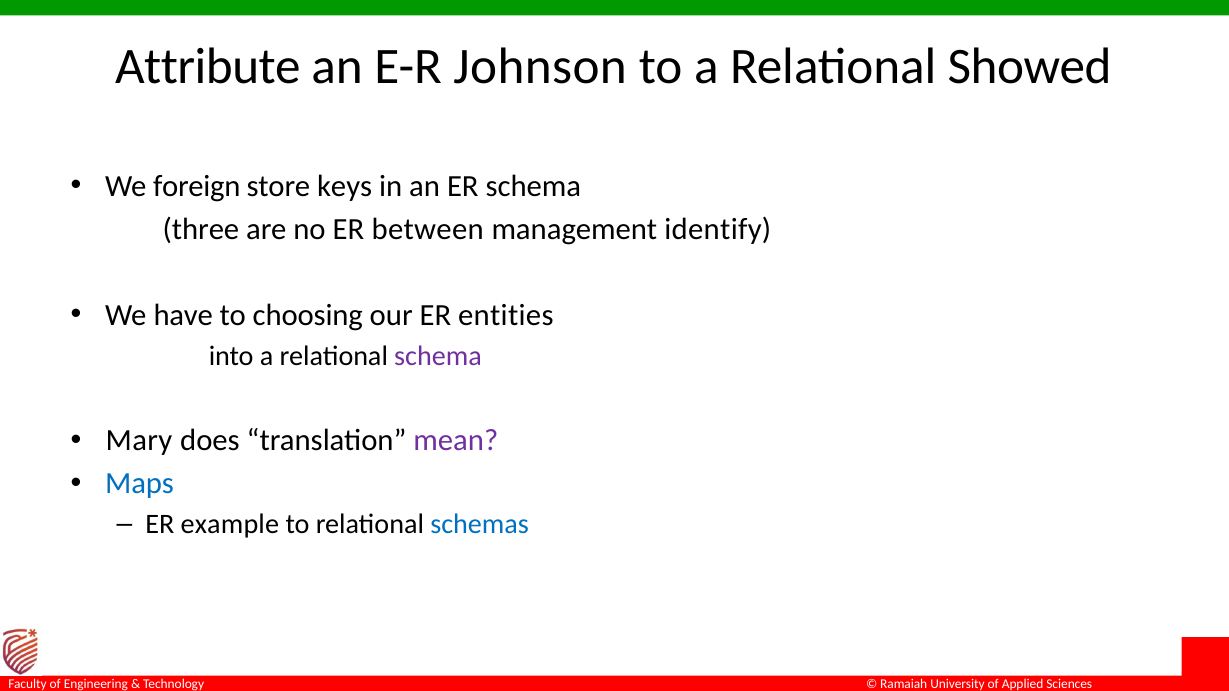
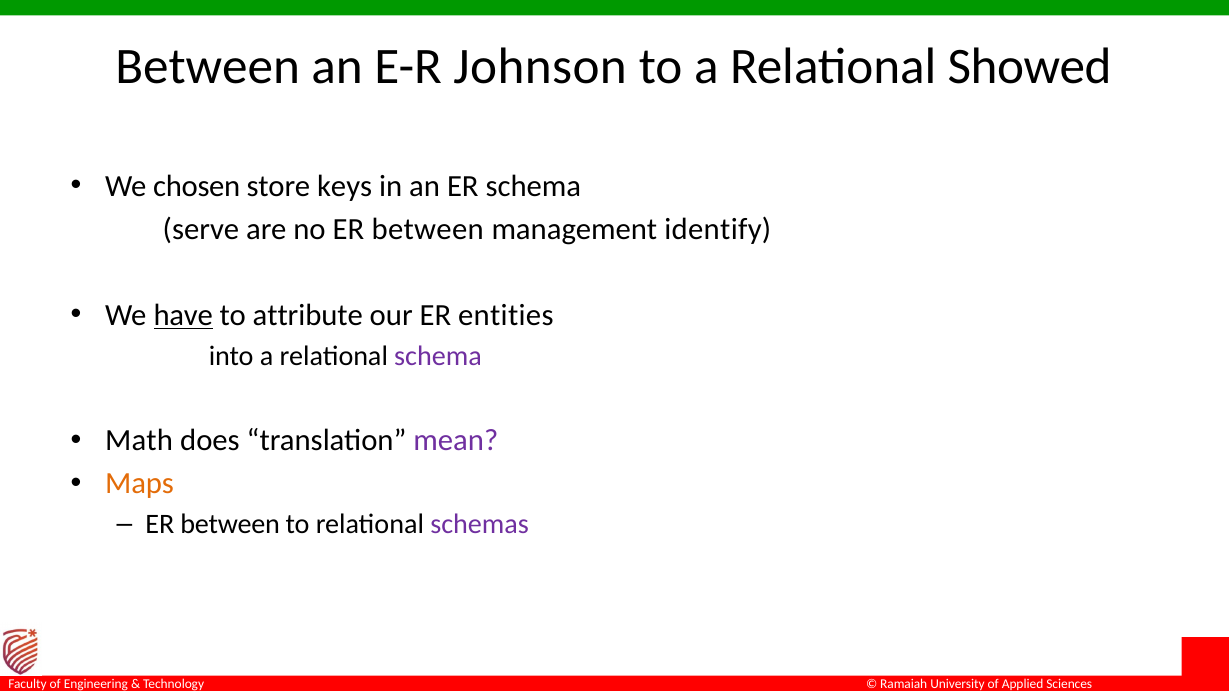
Attribute: Attribute -> Between (208, 67)
foreign: foreign -> chosen (197, 186)
three: three -> serve (201, 229)
have underline: none -> present (183, 315)
choosing: choosing -> attribute (308, 315)
Mary: Mary -> Math (139, 441)
Maps colour: blue -> orange (140, 484)
example: example -> between (230, 525)
schemas colour: blue -> purple (480, 525)
